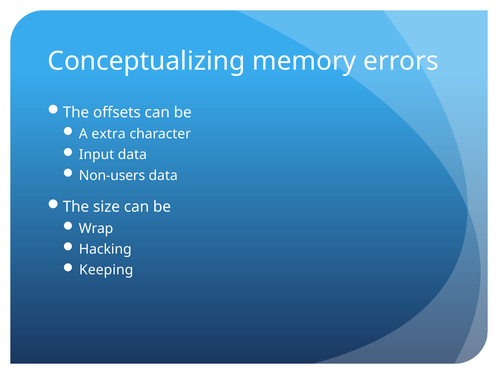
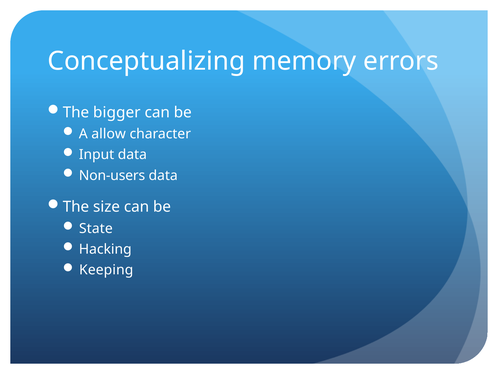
offsets: offsets -> bigger (117, 112)
extra: extra -> allow (109, 134)
Wrap: Wrap -> State (96, 228)
